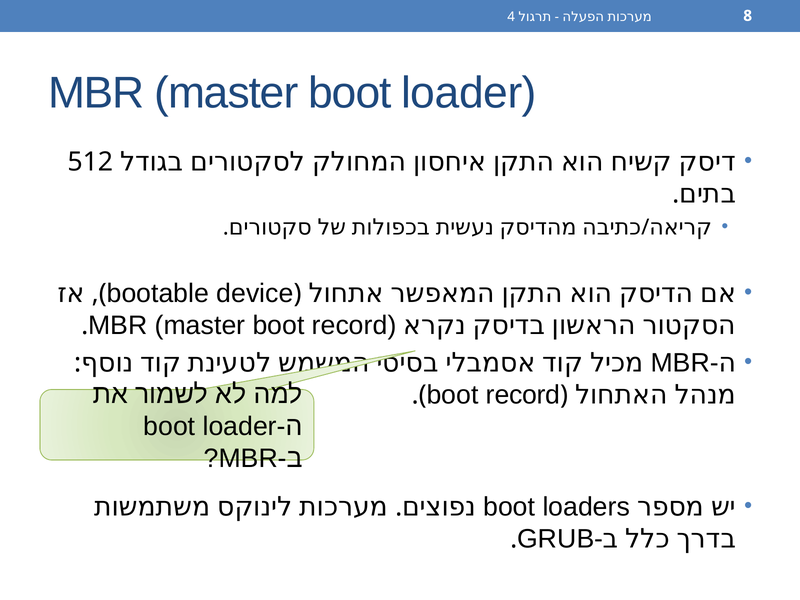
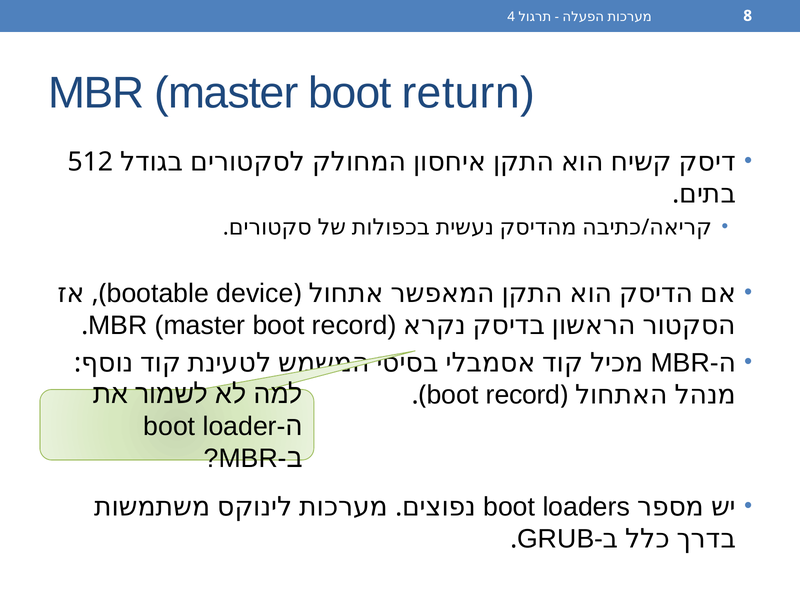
master boot loader: loader -> return (468, 93)
